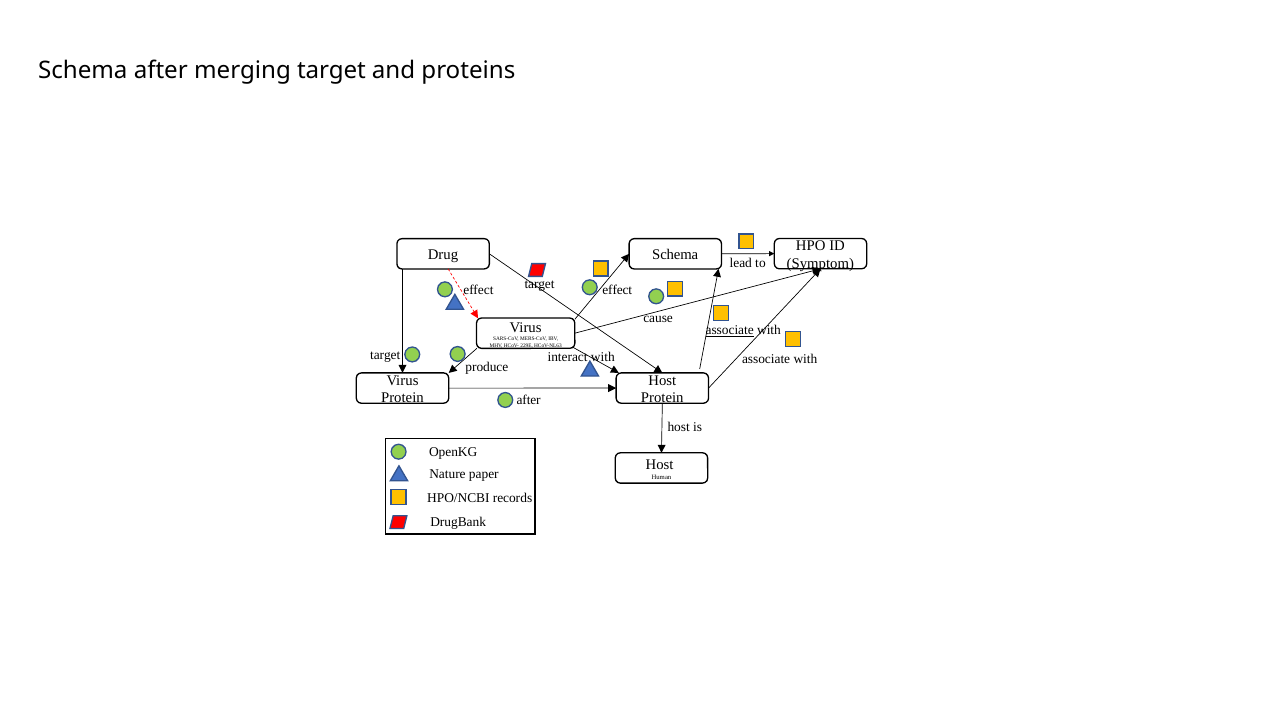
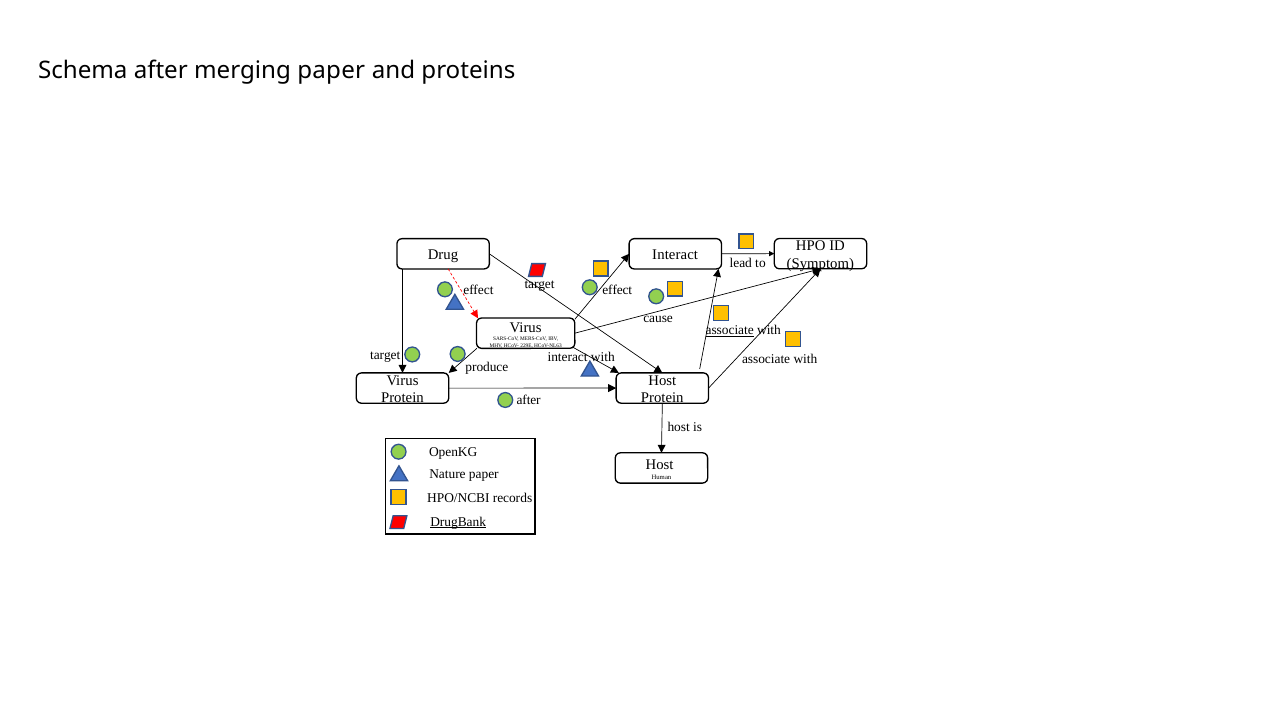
merging target: target -> paper (331, 71)
Schema: Schema -> Interact (675, 255)
DrugBank underline: none -> present (458, 522)
